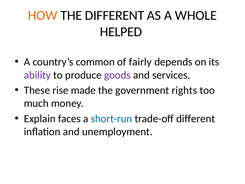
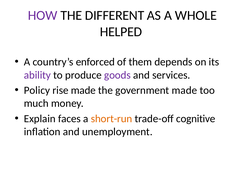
HOW colour: orange -> purple (43, 15)
common: common -> enforced (95, 62)
fairly: fairly -> them (140, 62)
These: These -> Policy (37, 90)
government rights: rights -> made (184, 90)
short-run colour: blue -> orange (112, 119)
trade-off different: different -> cognitive (196, 119)
